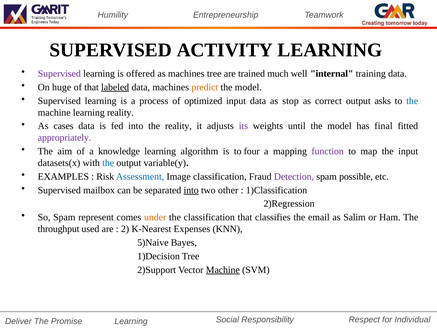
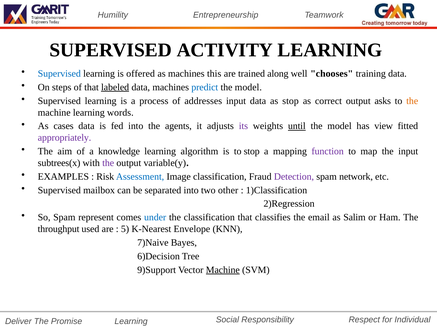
Supervised colour: purple -> blue (59, 74)
machines tree: tree -> this (214, 74)
much: much -> along (278, 74)
internal: internal -> chooses (332, 74)
huge: huge -> steps (62, 87)
predict colour: orange -> blue (205, 87)
optimized: optimized -> addresses (203, 101)
the colour: blue -> orange (412, 101)
learning reality: reality -> words (120, 112)
the reality: reality -> agents (178, 126)
until underline: none -> present (297, 126)
final: final -> view (384, 126)
to four: four -> stop (252, 151)
datasets(x: datasets(x -> subtrees(x (59, 163)
the colour: blue -> purple (108, 163)
possible: possible -> network (356, 176)
into underline: present -> none (191, 190)
under colour: orange -> blue (155, 217)
2: 2 -> 5 (125, 229)
Expenses: Expenses -> Envelope (192, 229)
5)Naive: 5)Naive -> 7)Naive (153, 242)
1)Decision: 1)Decision -> 6)Decision (159, 256)
2)Support: 2)Support -> 9)Support (157, 270)
